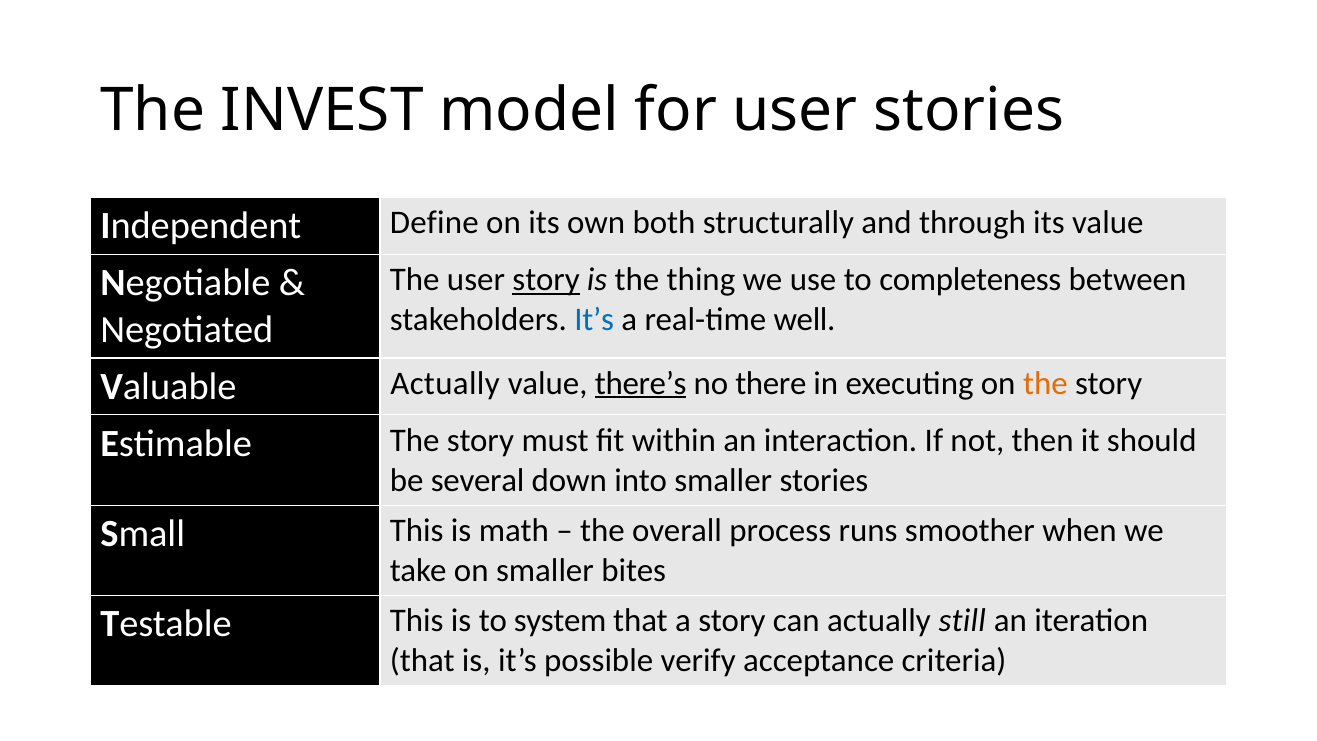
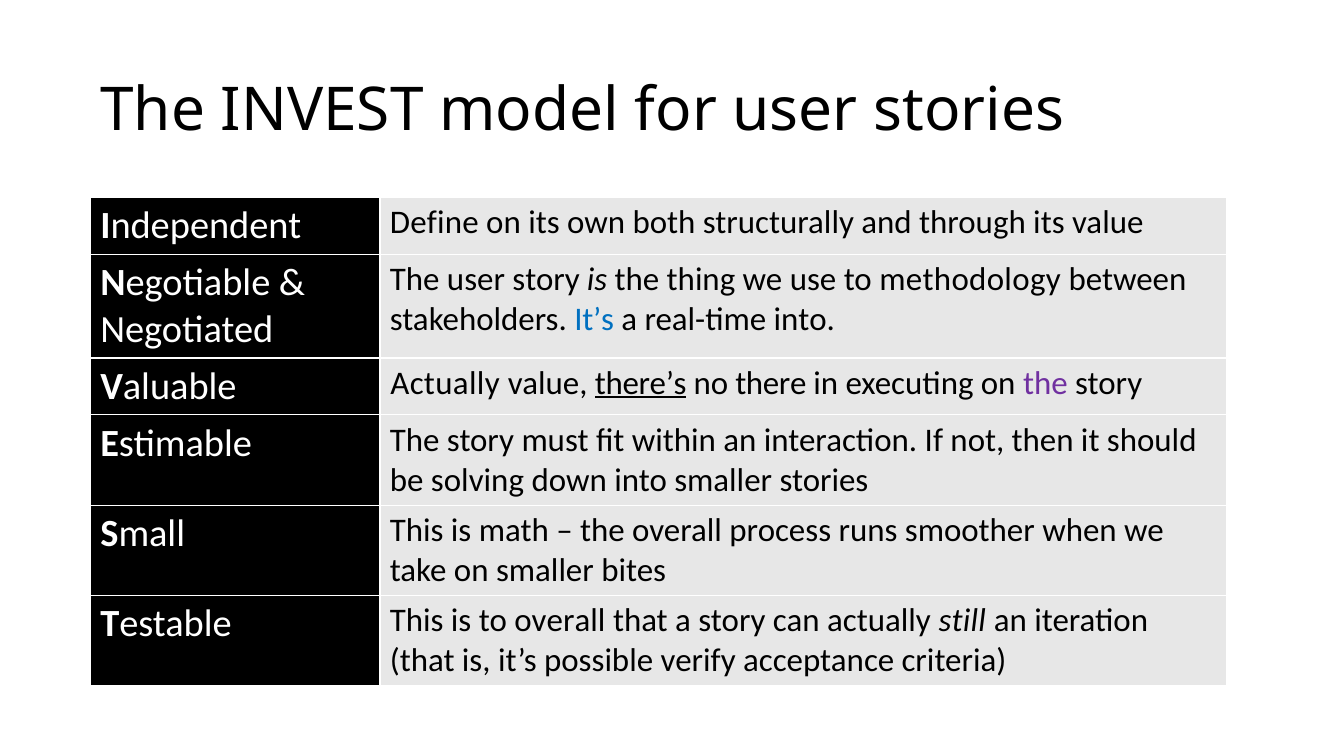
story underline: present -> none (546, 279)
completeness: completeness -> methodology (970, 279)
real-time well: well -> into (804, 320)
the colour: orange -> purple (1045, 383)
several: several -> solving (477, 480)
to system: system -> overall (560, 621)
